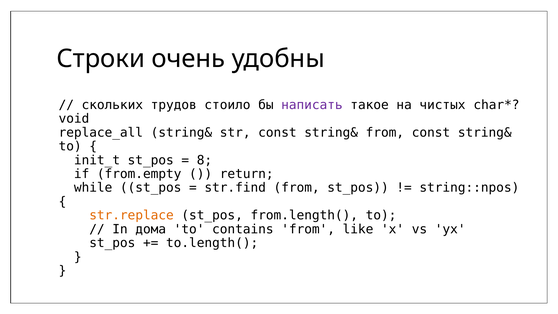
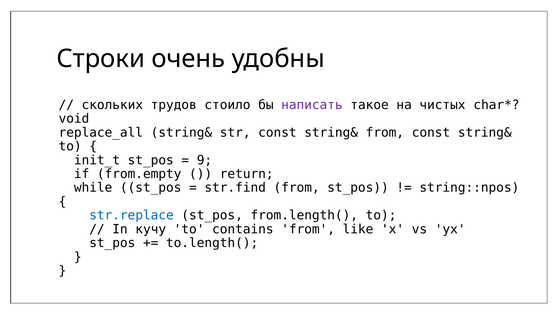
8: 8 -> 9 (204, 160)
str.replace colour: orange -> blue (132, 215)
дома: дома -> кучу (151, 229)
